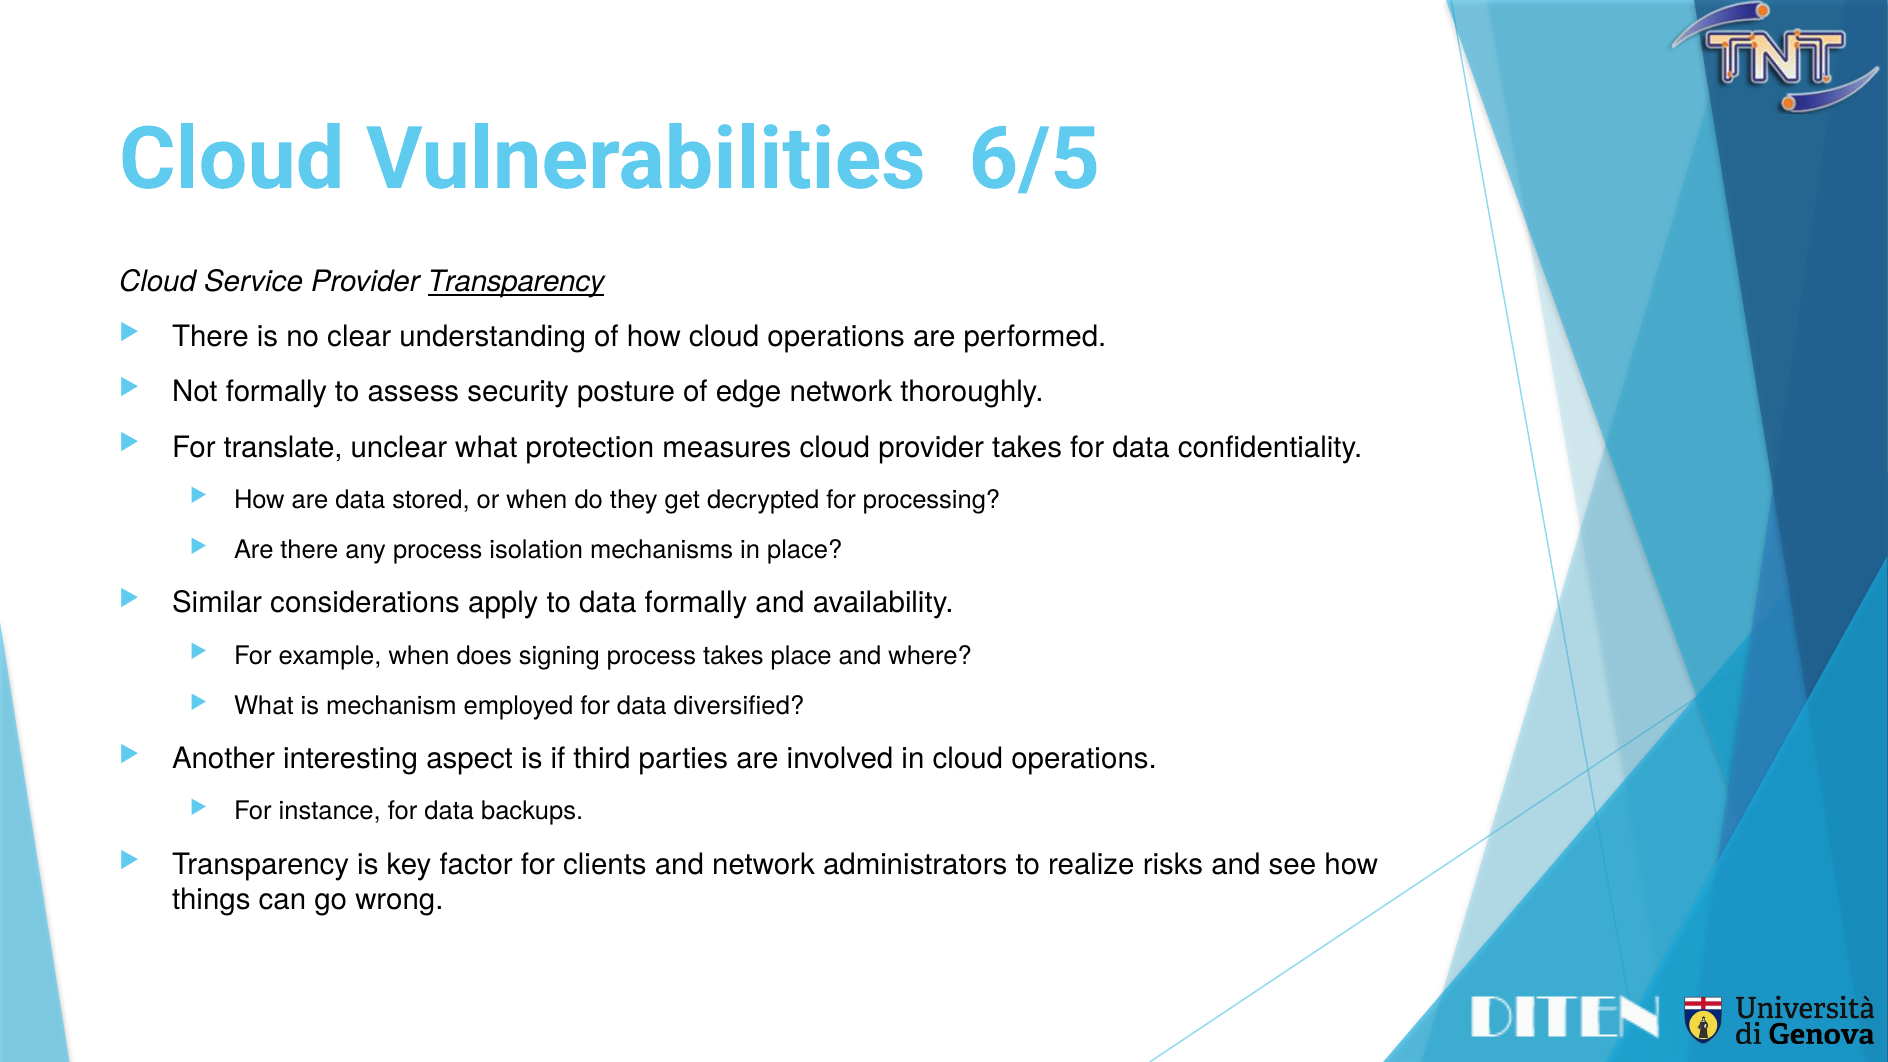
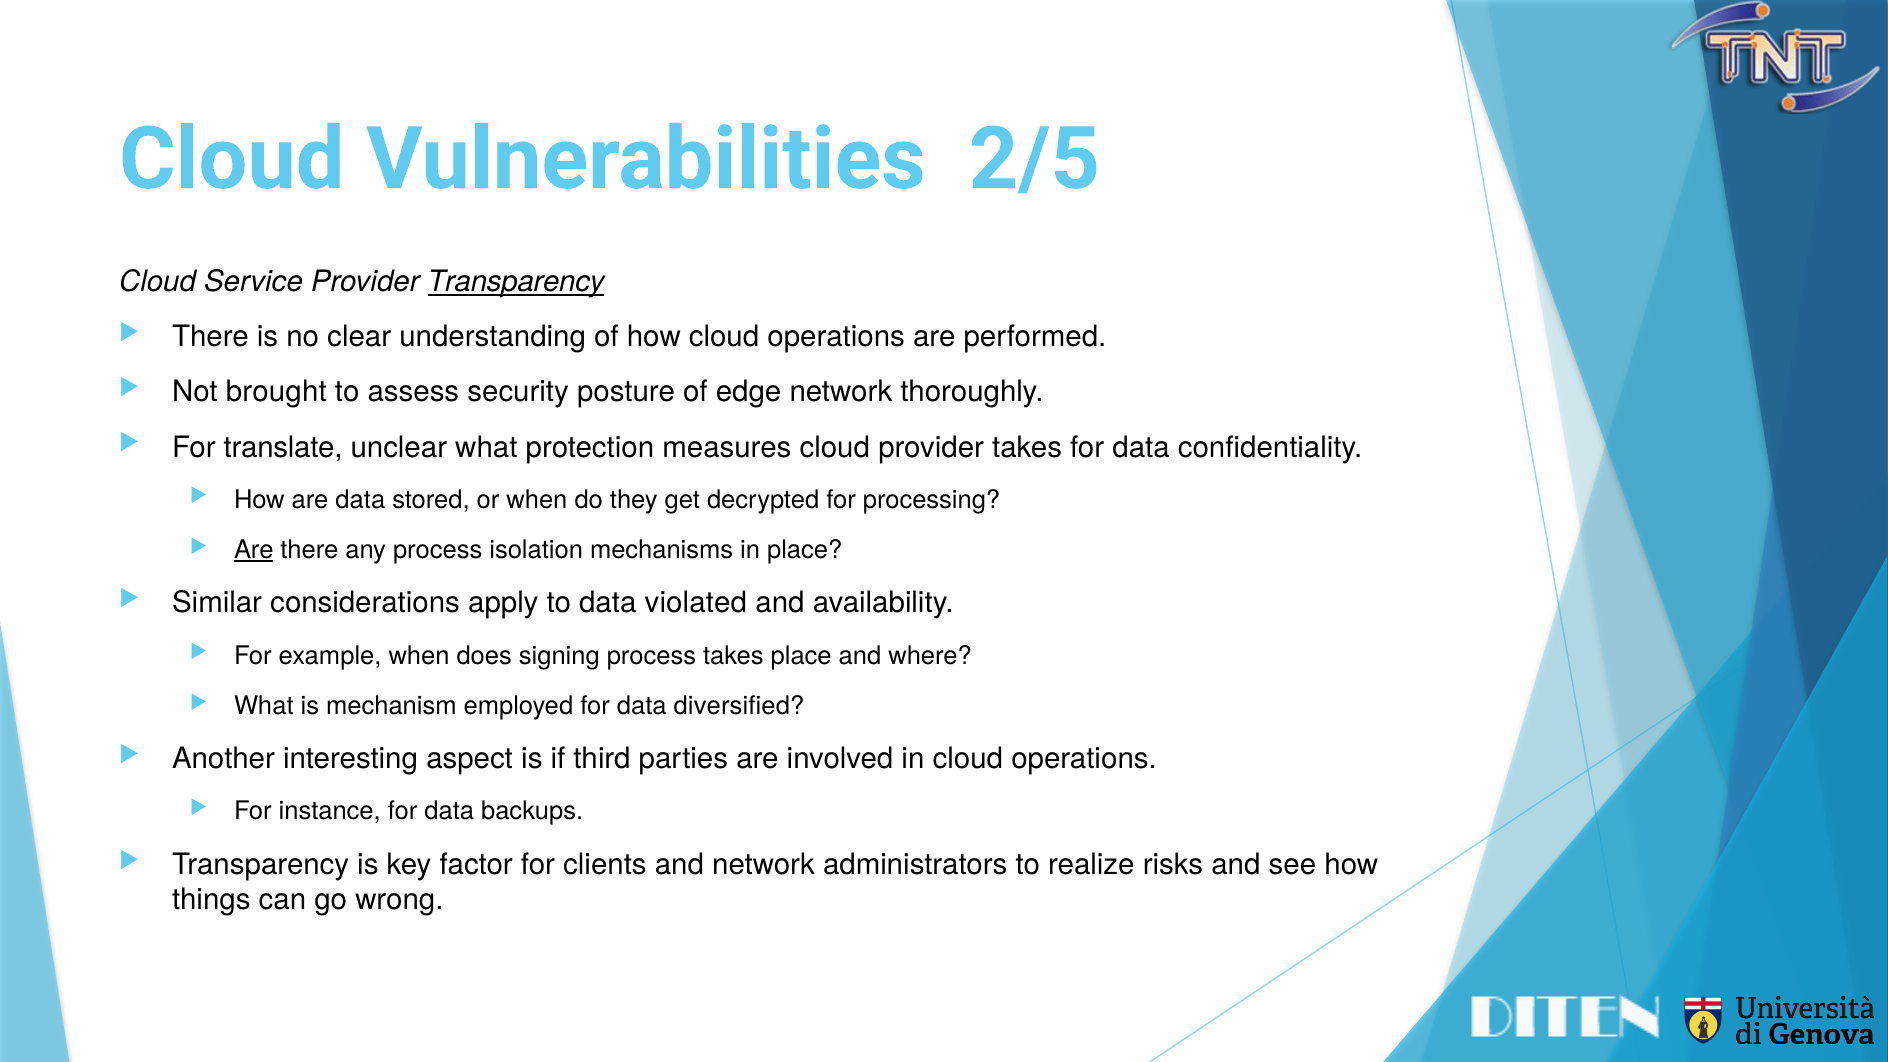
6/5: 6/5 -> 2/5 (1034, 159)
Not formally: formally -> brought (276, 392)
Are underline: none -> present (254, 550)
data formally: formally -> violated (696, 603)
